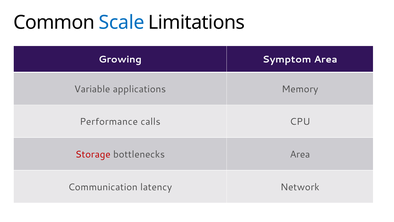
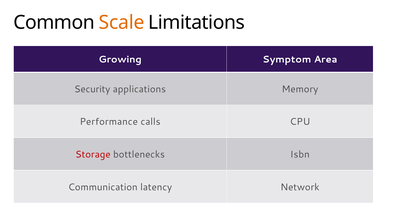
Scale colour: blue -> orange (122, 23)
Variable: Variable -> Security (92, 89)
bottlenecks Area: Area -> Isbn (300, 154)
